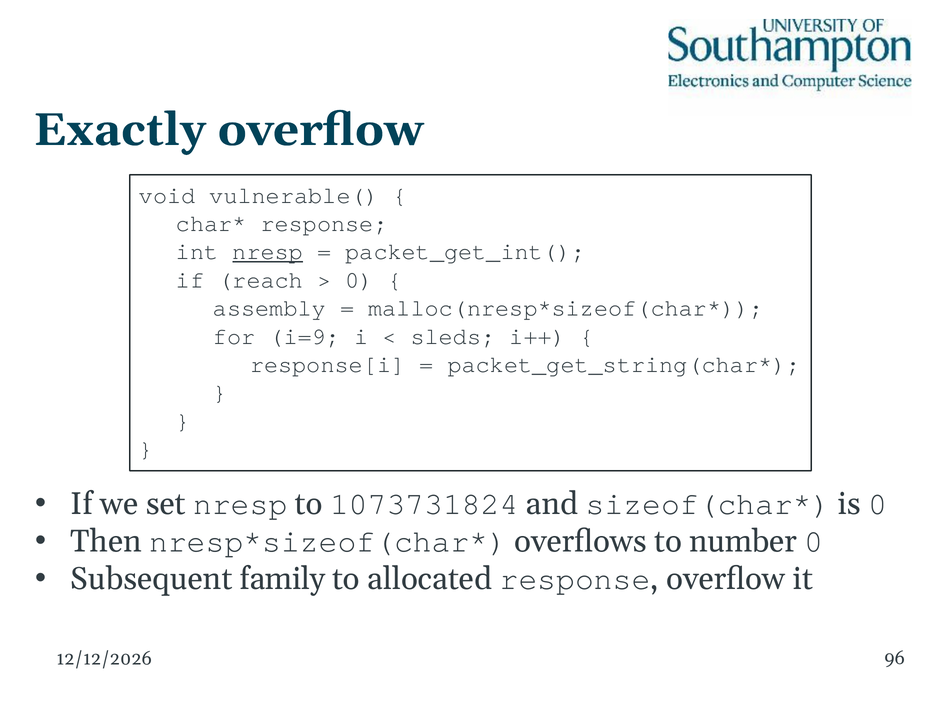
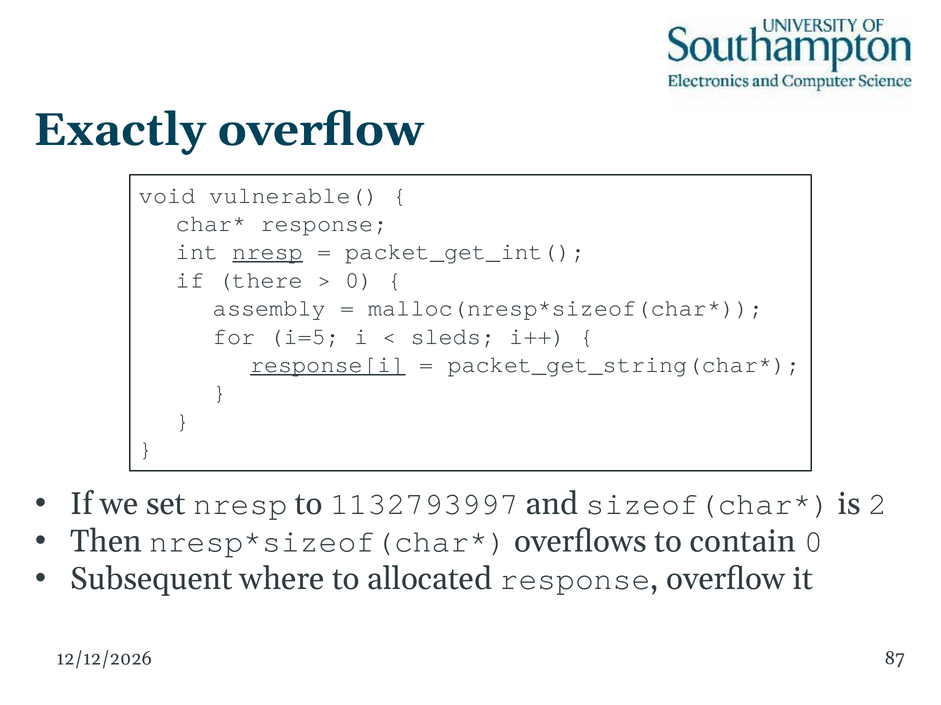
reach: reach -> there (261, 280)
i=9: i=9 -> i=5 (305, 337)
response[i underline: none -> present (328, 365)
1073731824: 1073731824 -> 1132793997 (424, 504)
is 0: 0 -> 2 (878, 504)
number: number -> contain (743, 542)
family: family -> where (282, 580)
96: 96 -> 87 (895, 659)
